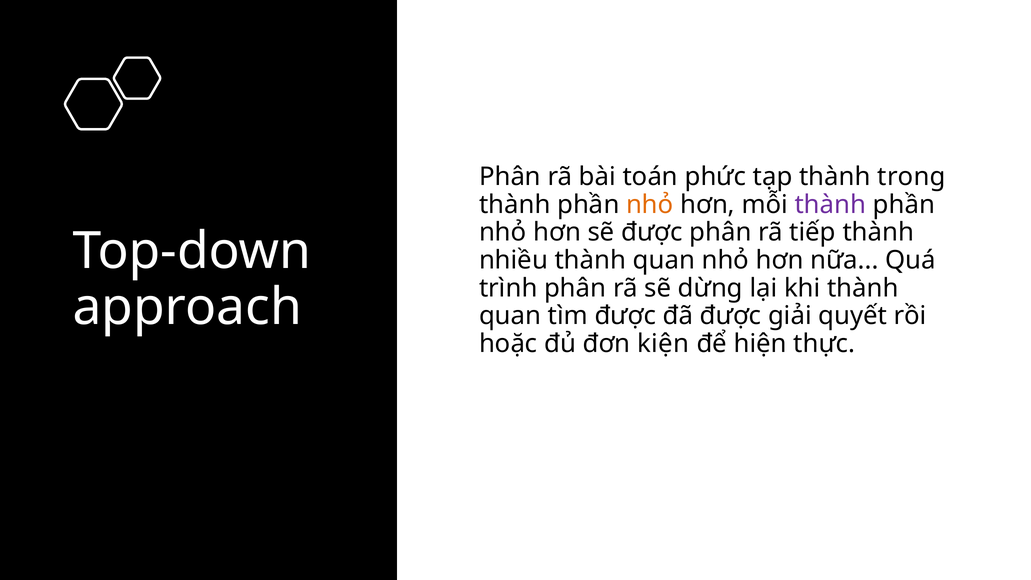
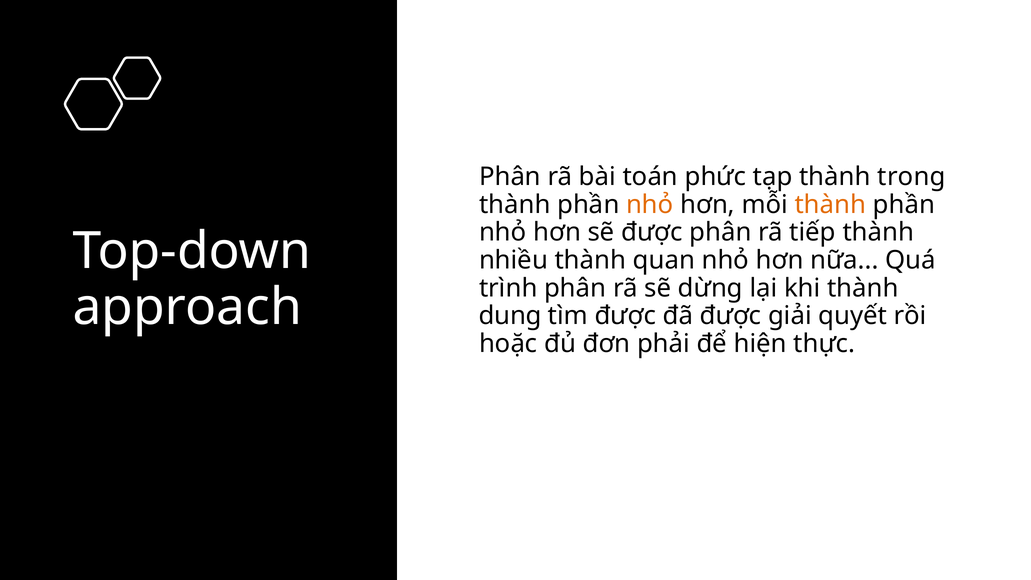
thành colour: purple -> orange (830, 205)
quan: quan -> dung (510, 316)
kiện: kiện -> phải (663, 344)
